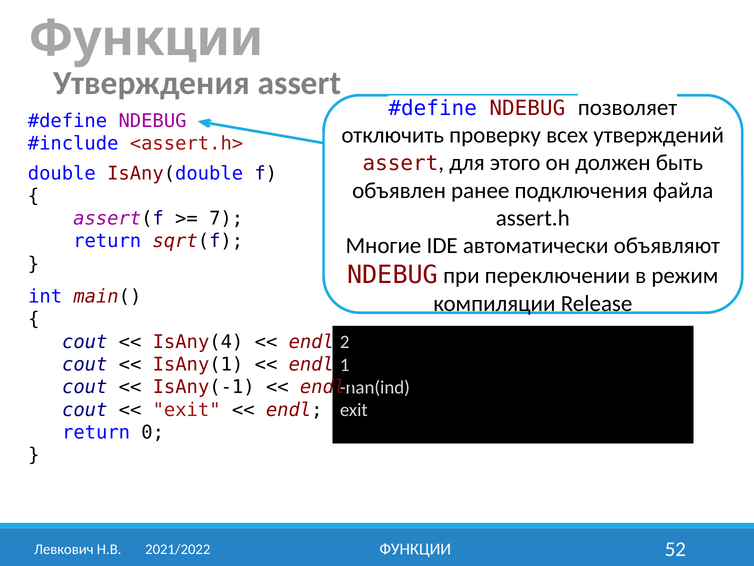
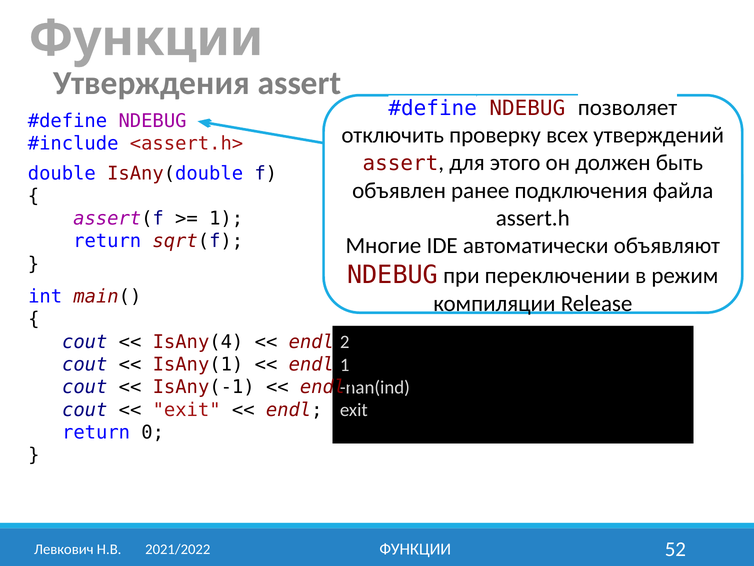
7: 7 -> 1 (226, 218)
